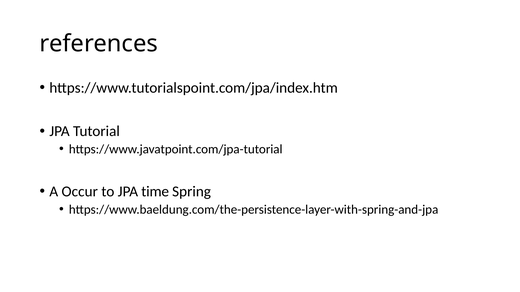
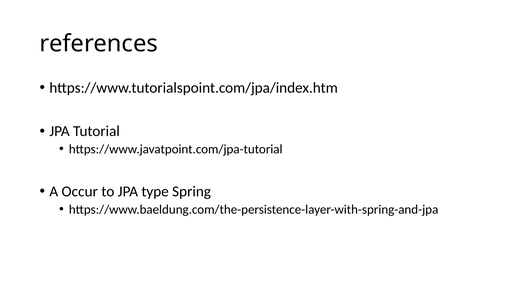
time: time -> type (155, 192)
